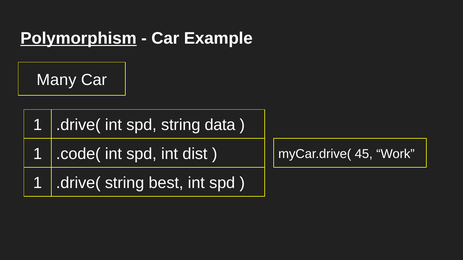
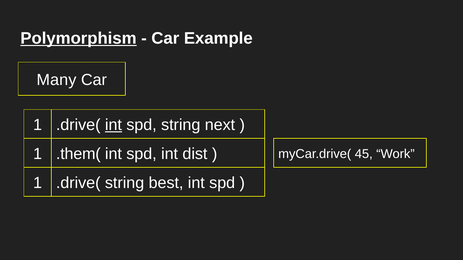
int underline: none -> present (113, 125)
data: data -> next (220, 125)
.code(: .code( -> .them( (78, 154)
